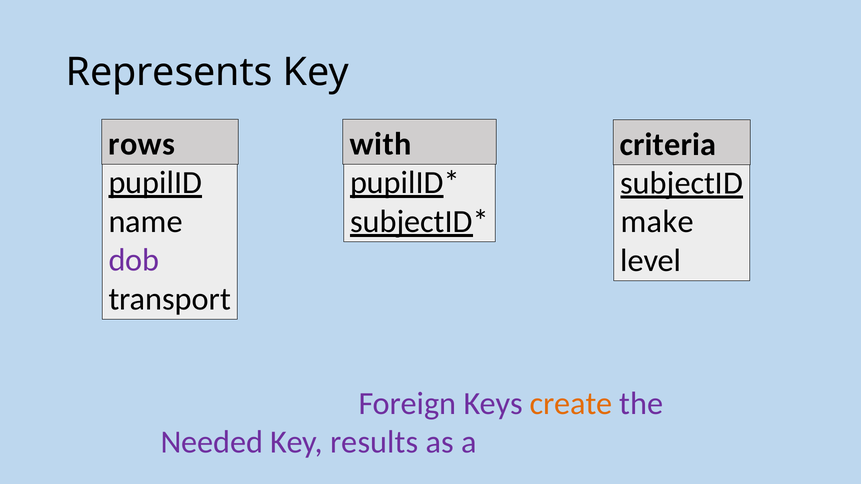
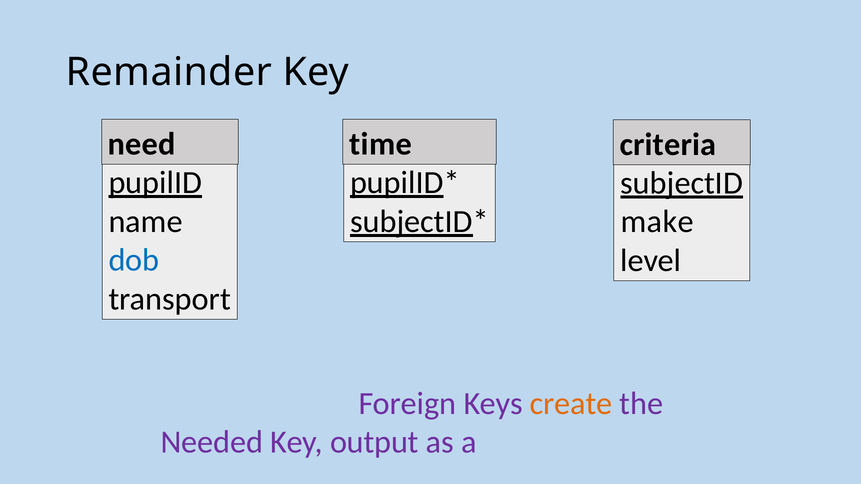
Represents: Represents -> Remainder (169, 72)
rows: rows -> need (142, 144)
with: with -> time (381, 144)
dob colour: purple -> blue (134, 260)
results: results -> output (374, 442)
